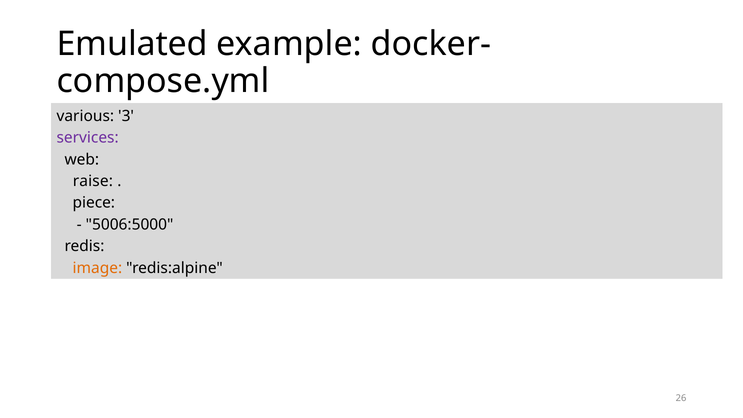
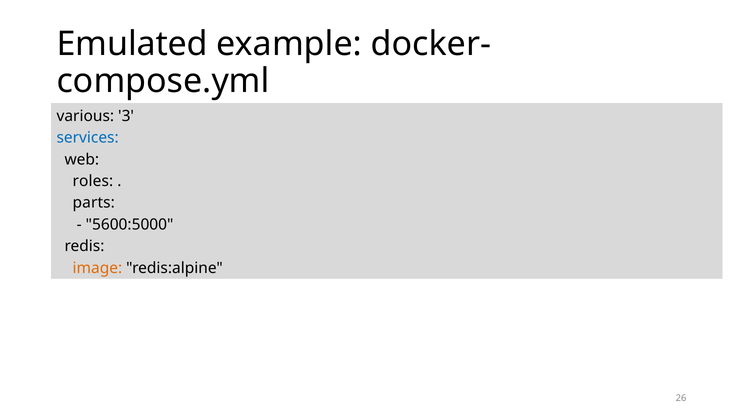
services colour: purple -> blue (88, 138)
raise: raise -> roles (93, 181)
piece: piece -> parts (94, 203)
5006:5000: 5006:5000 -> 5600:5000 (130, 225)
